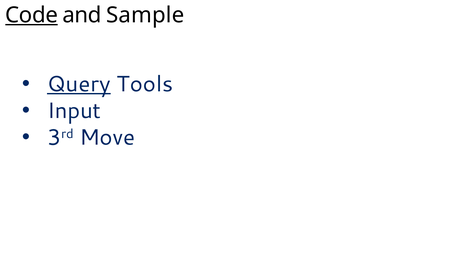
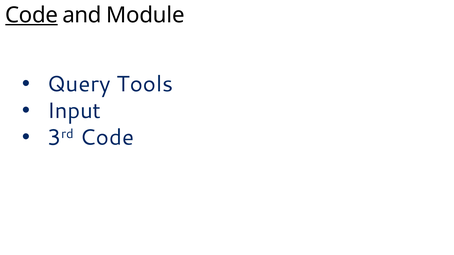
Sample: Sample -> Module (145, 15)
Query underline: present -> none (79, 84)
3rd Move: Move -> Code (107, 138)
